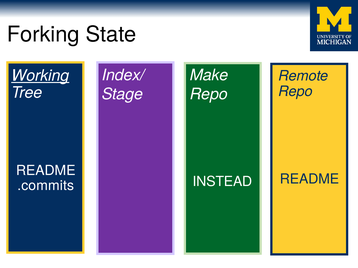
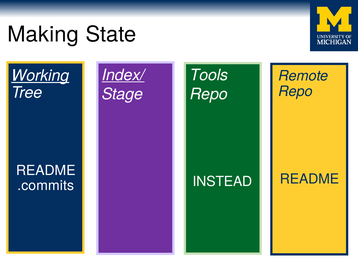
Forking: Forking -> Making (43, 34)
Index/ underline: none -> present (123, 75)
Make: Make -> Tools (209, 75)
